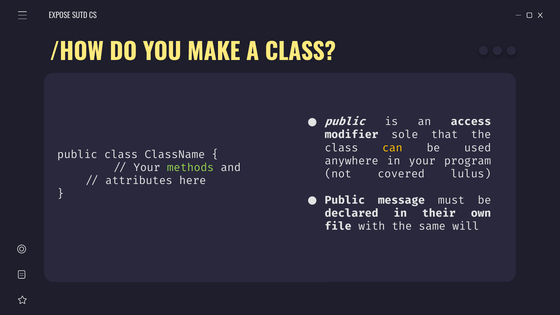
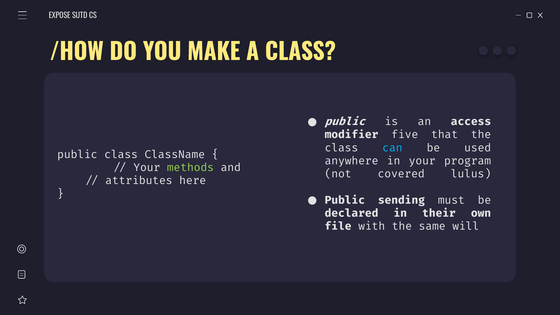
sole: sole -> five (405, 135)
can colour: yellow -> light blue (392, 148)
message: message -> sending (401, 200)
